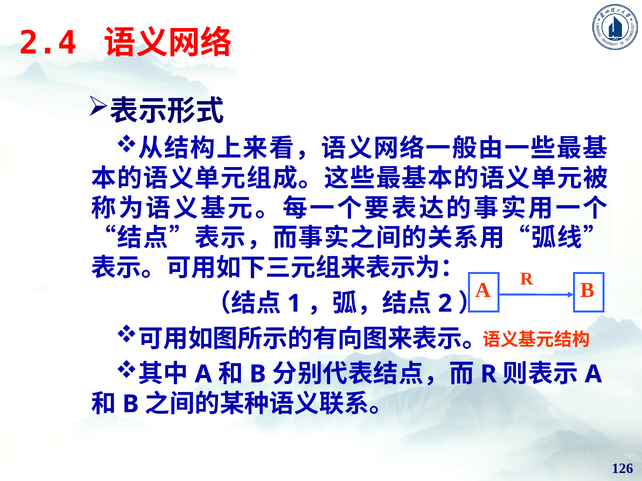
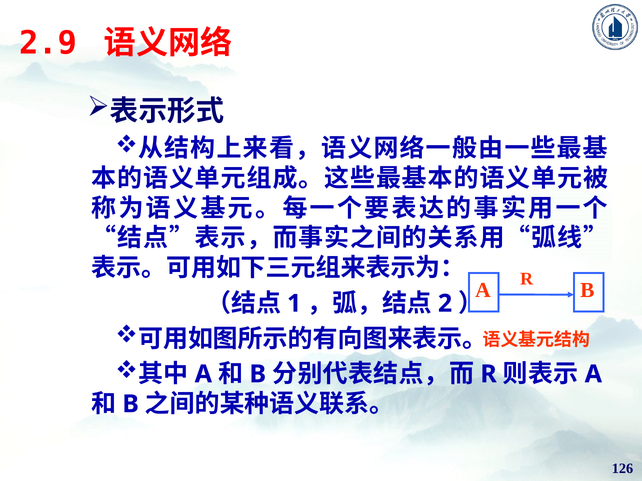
2.4: 2.4 -> 2.9 (48, 43)
